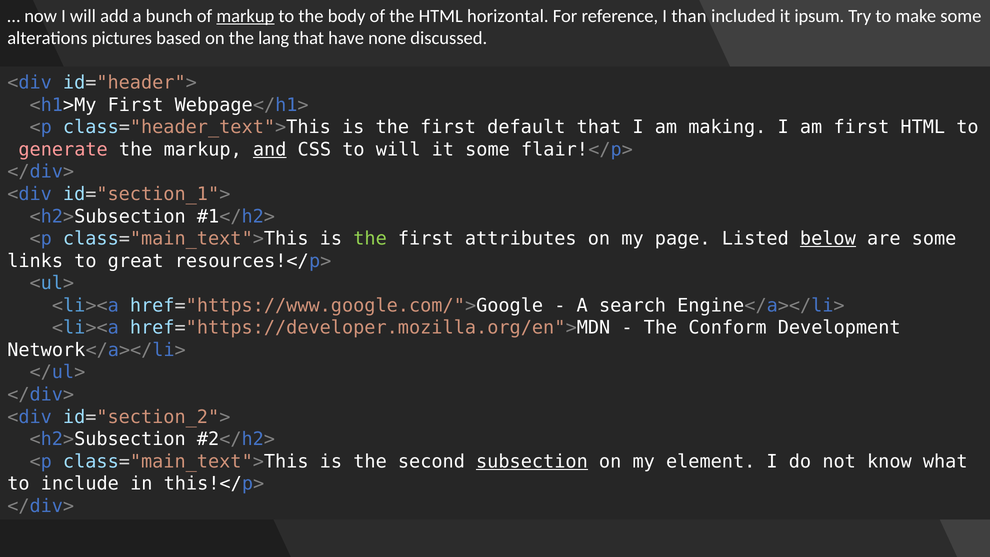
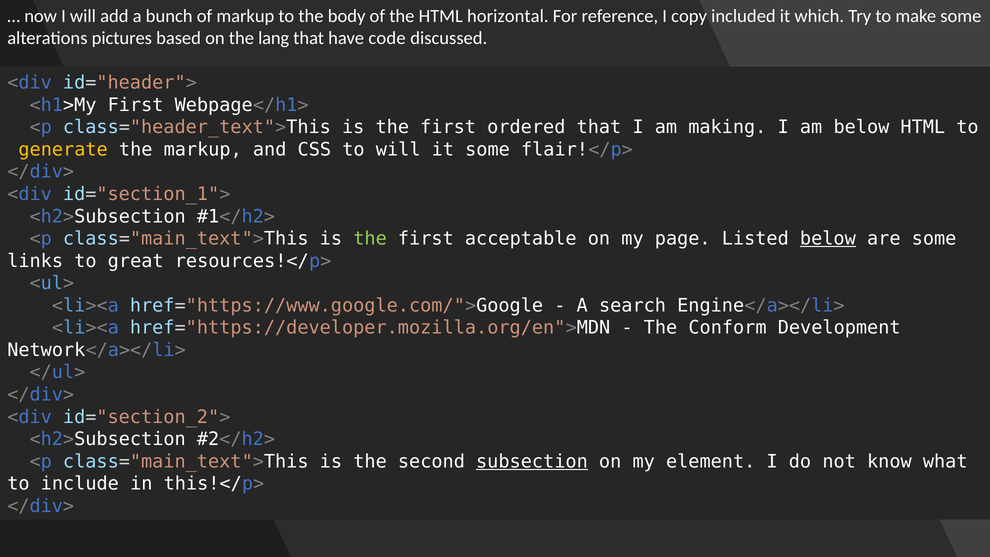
markup underline: present -> none (245, 16)
than: than -> copy (689, 16)
ipsum: ipsum -> which (819, 16)
none: none -> code (387, 38)
default: default -> ordered (526, 127)
am first: first -> below (861, 127)
generate colour: pink -> yellow (63, 150)
and underline: present -> none (270, 150)
attributes: attributes -> acceptable (521, 239)
